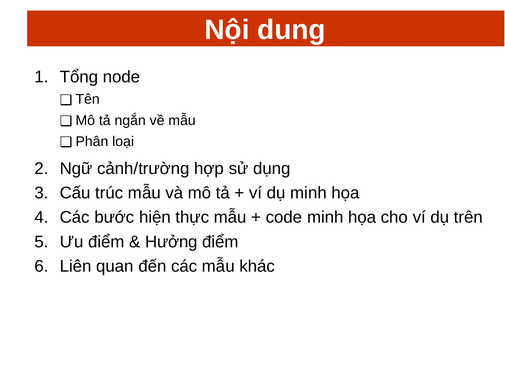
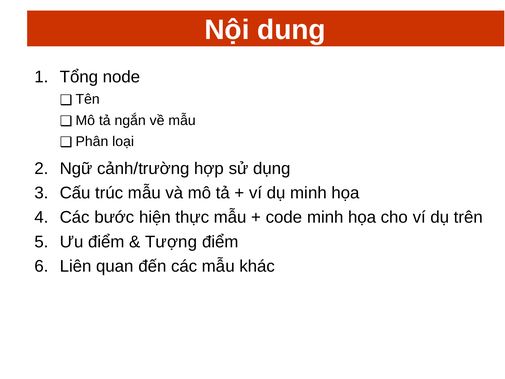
Hưởng: Hưởng -> Tượng (171, 242)
